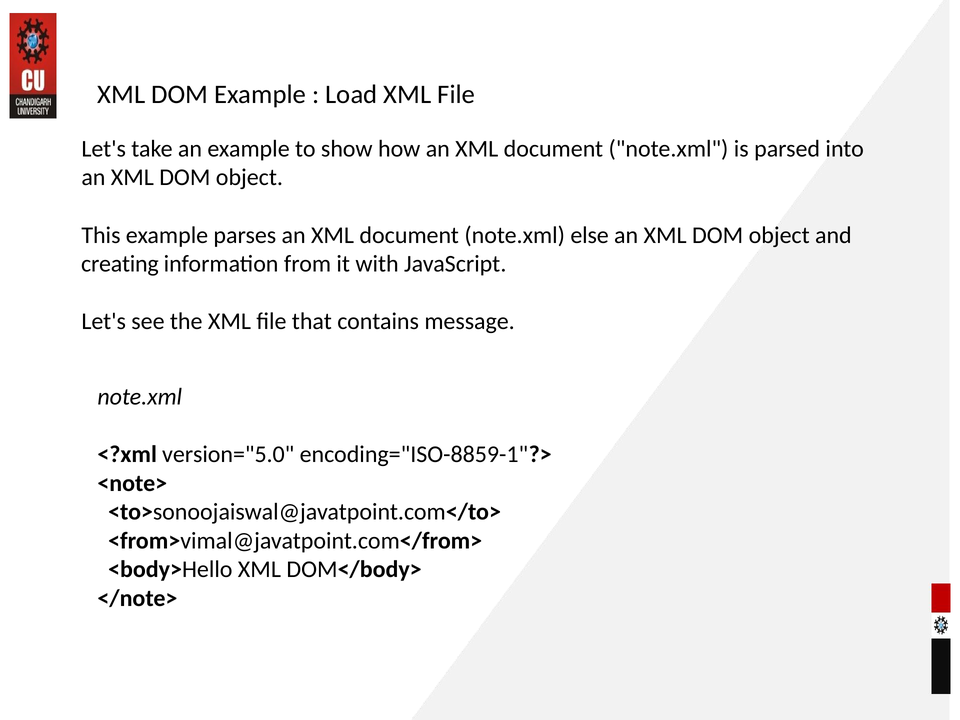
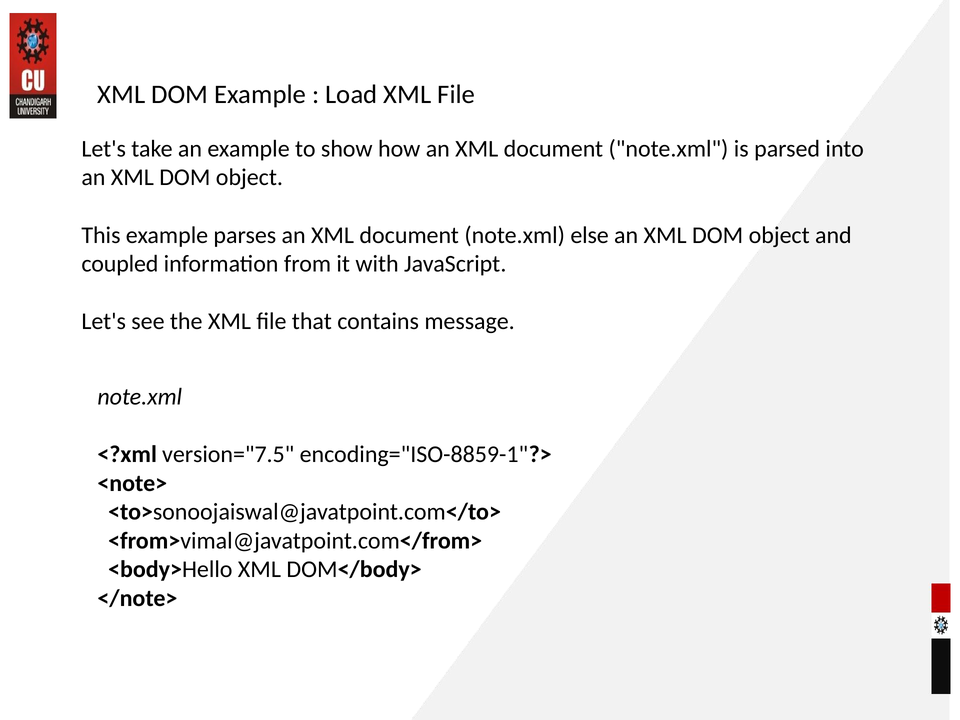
creating: creating -> coupled (120, 264)
version="5.0: version="5.0 -> version="7.5 (228, 454)
